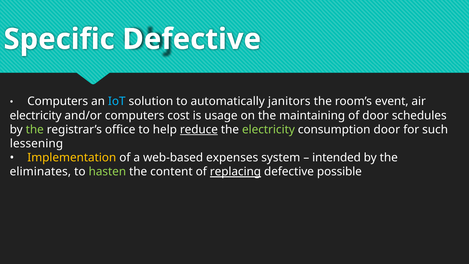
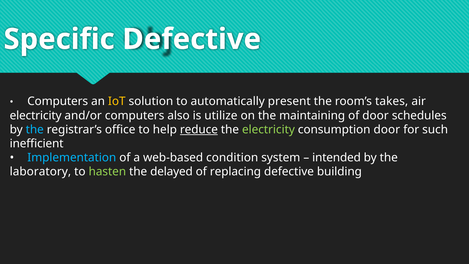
IoT colour: light blue -> yellow (117, 101)
janitors: janitors -> present (289, 101)
event: event -> takes (392, 101)
cost: cost -> also (179, 115)
usage: usage -> utilize (221, 115)
the colour: light green -> light blue (35, 129)
lessening: lessening -> inefficient (37, 144)
Implementation colour: yellow -> light blue (72, 158)
expenses: expenses -> condition (232, 158)
eliminates: eliminates -> laboratory (40, 172)
content: content -> delayed (172, 172)
replacing underline: present -> none (235, 172)
possible: possible -> building (339, 172)
